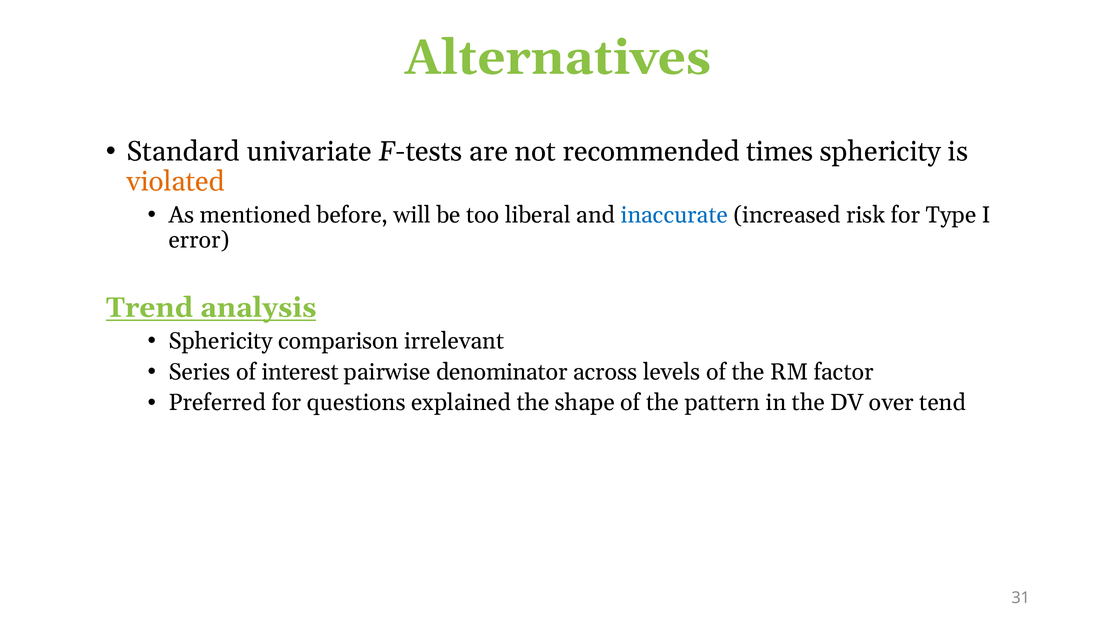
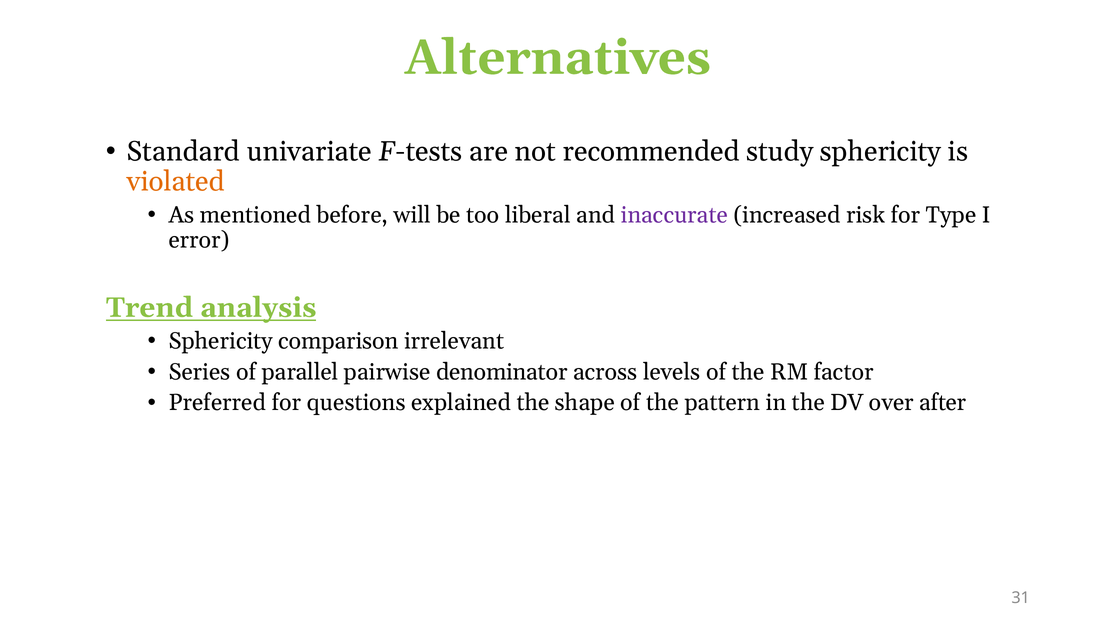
times: times -> study (780, 151)
inaccurate colour: blue -> purple (674, 215)
interest: interest -> parallel (300, 372)
tend: tend -> after (943, 403)
